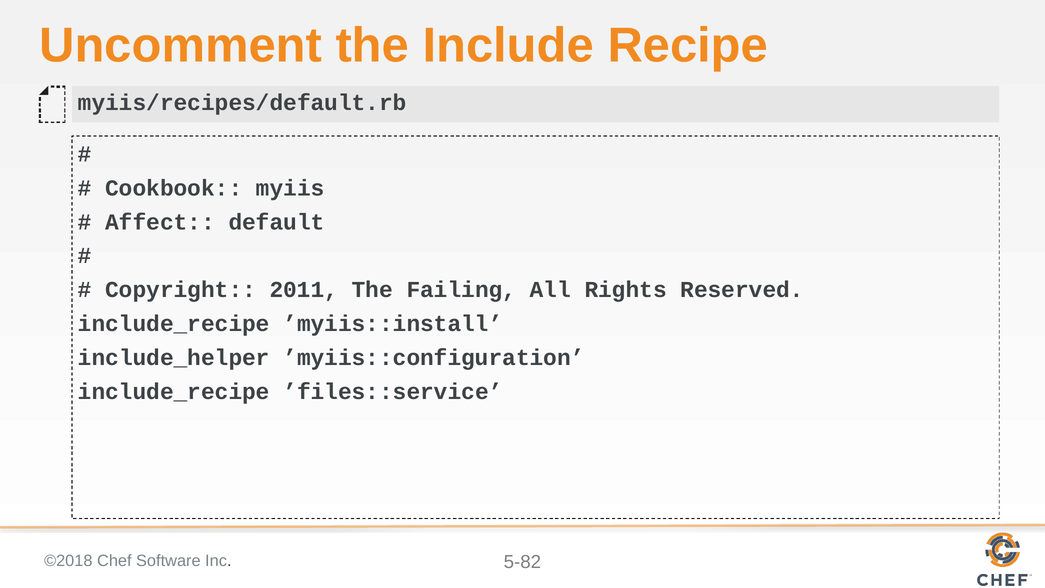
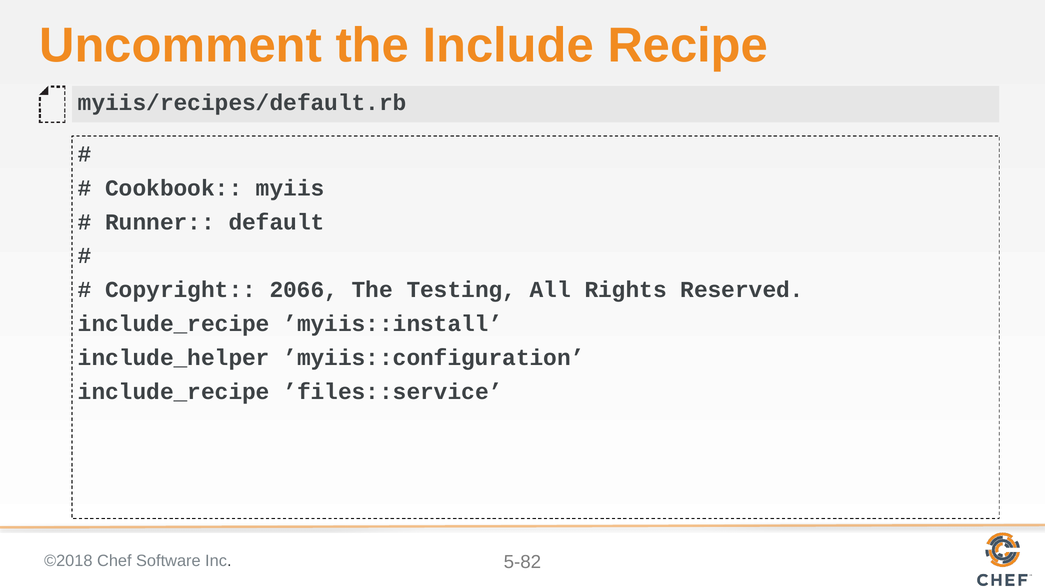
Affect: Affect -> Runner (160, 222)
2011: 2011 -> 2066 (304, 290)
Failing: Failing -> Testing (461, 290)
